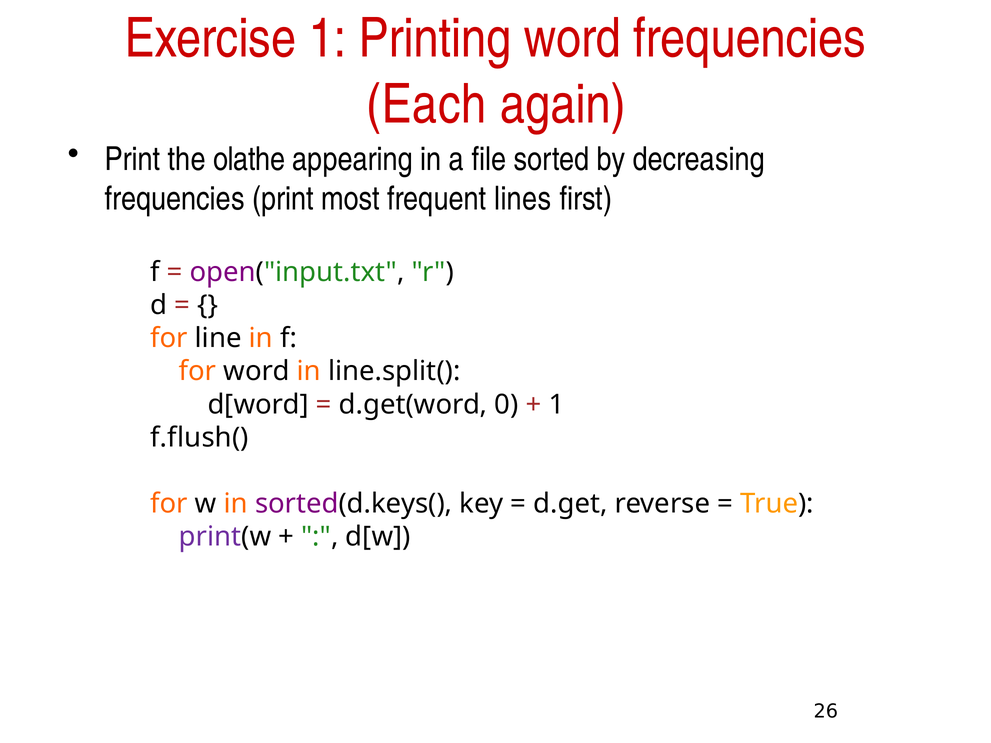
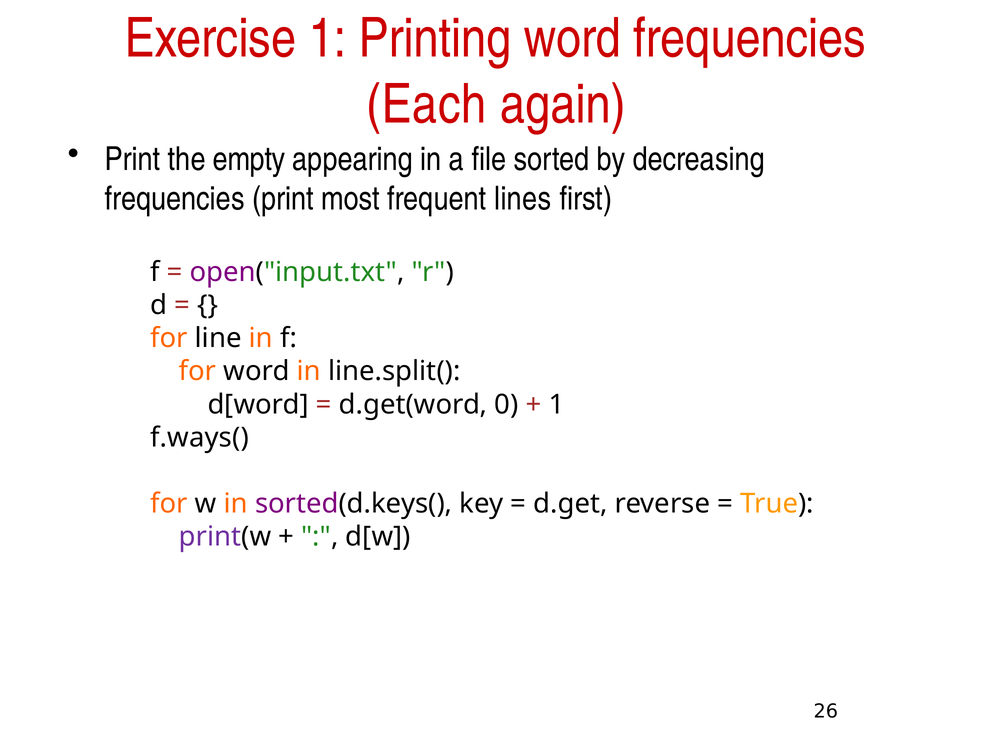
olathe: olathe -> empty (249, 159)
f.flush(: f.flush( -> f.ways( (200, 438)
